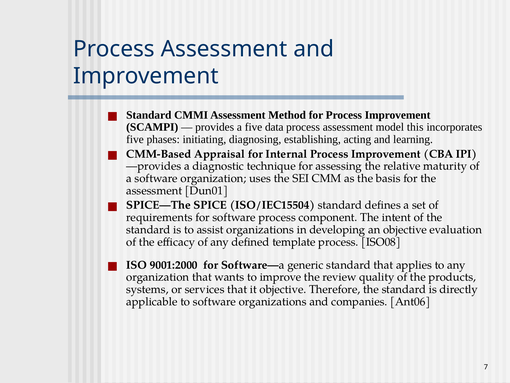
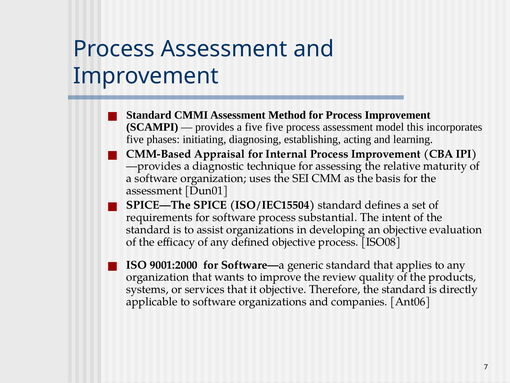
five data: data -> five (274, 127)
component: component -> substantial (328, 217)
defined template: template -> objective (294, 242)
